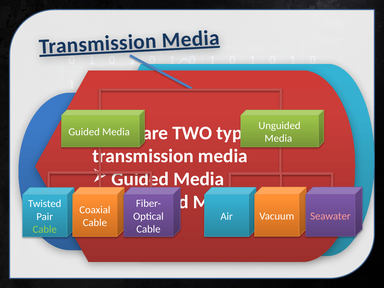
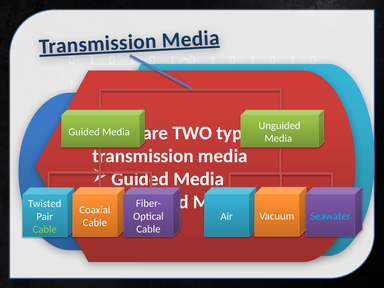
Seawater colour: pink -> light blue (330, 216)
